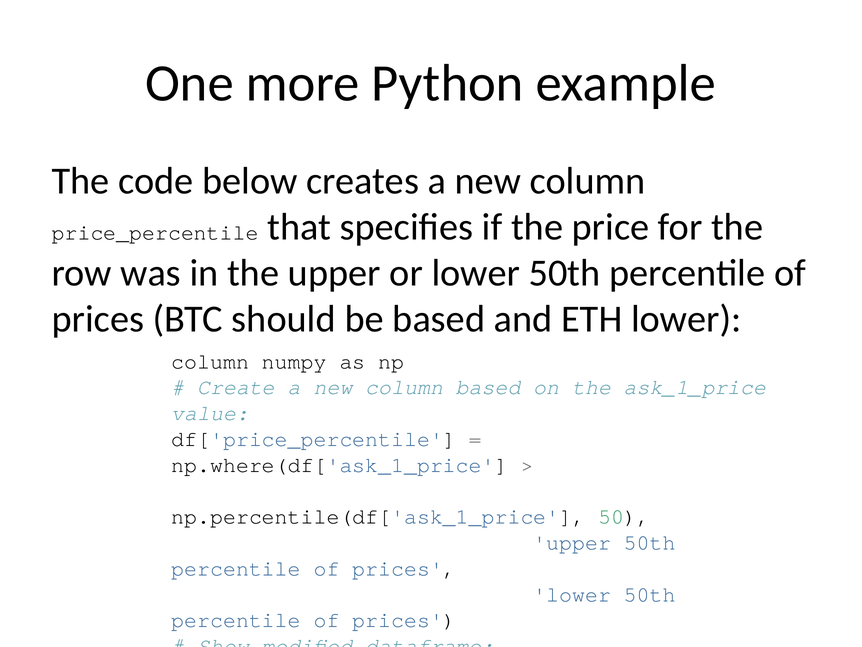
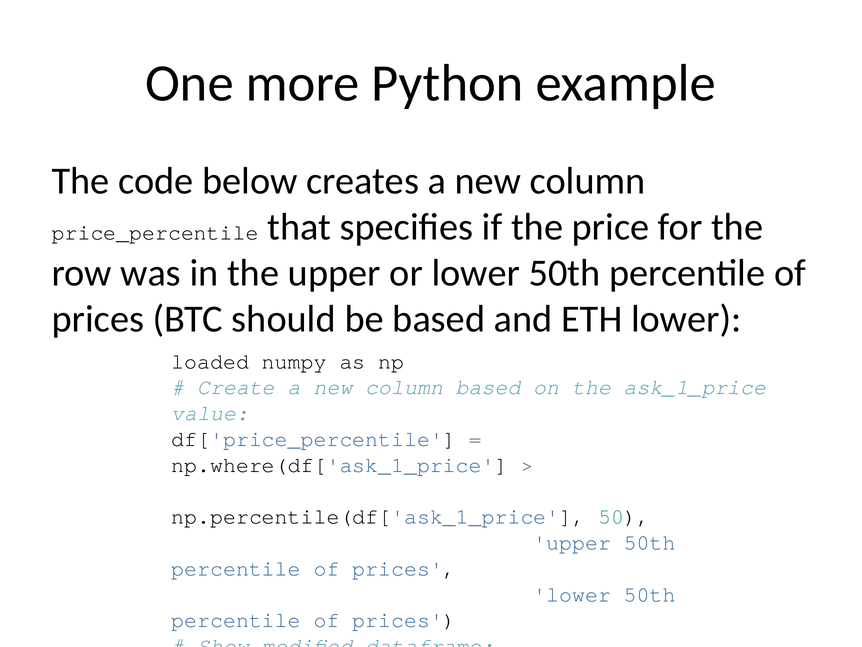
column: column -> loaded (210, 361)
